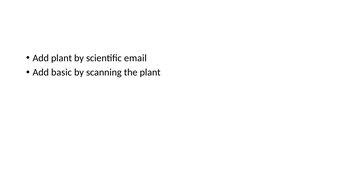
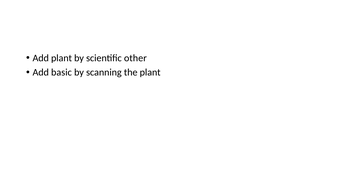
email: email -> other (135, 58)
